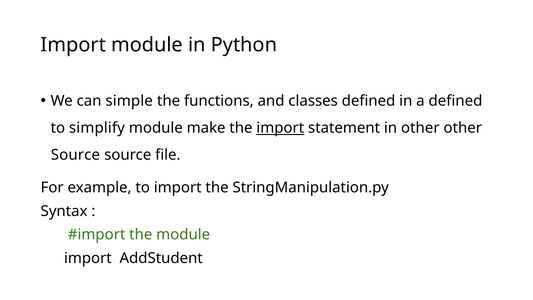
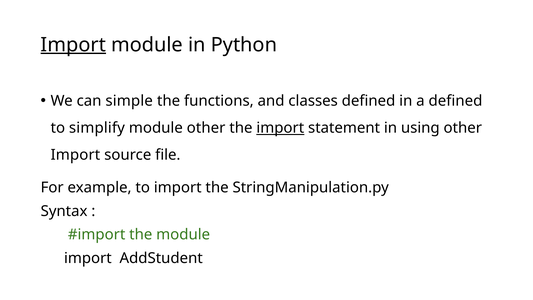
Import underline: none -> present (73, 45)
module make: make -> other (206, 128)
in other: other -> using (420, 128)
Source: Source -> Import (75, 155)
